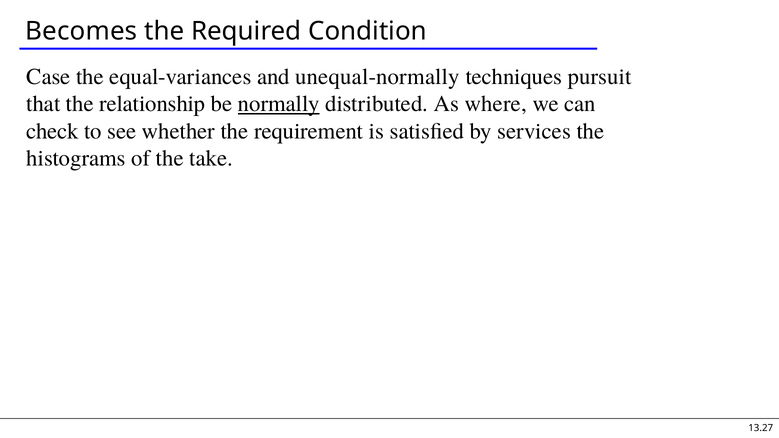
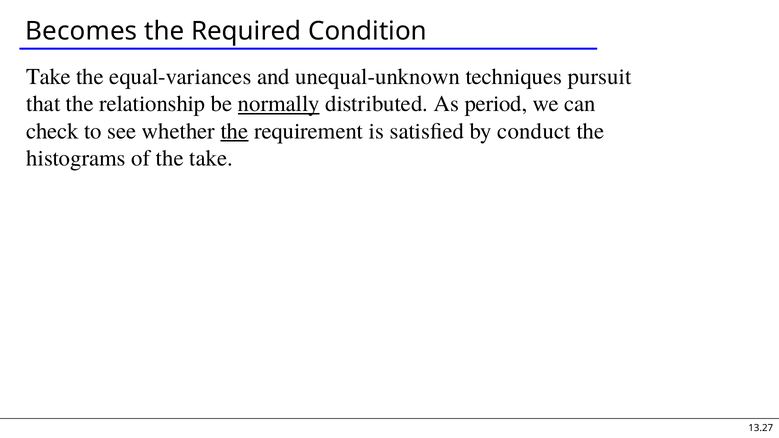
Case: Case -> Take (49, 77)
unequal-normally: unequal-normally -> unequal-unknown (378, 77)
where: where -> period (496, 104)
the underline: none -> present (235, 131)
services: services -> conduct (534, 131)
